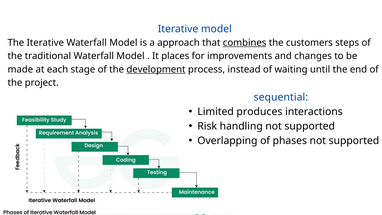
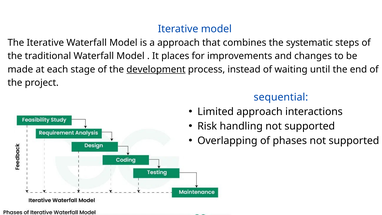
combines underline: present -> none (245, 43)
customers: customers -> systematic (309, 43)
Limited produces: produces -> approach (260, 112)
